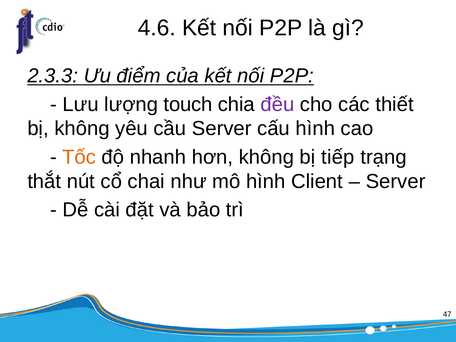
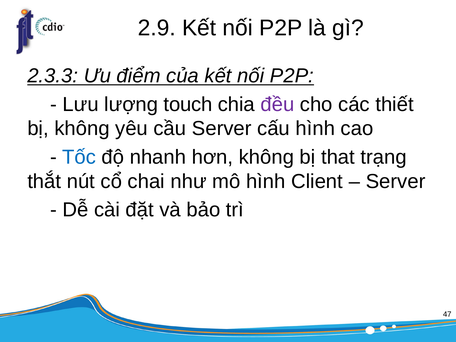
4.6: 4.6 -> 2.9 (157, 28)
Tốc colour: orange -> blue (79, 157)
tiếp: tiếp -> that (338, 157)
